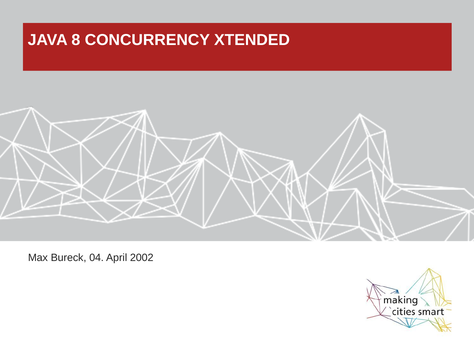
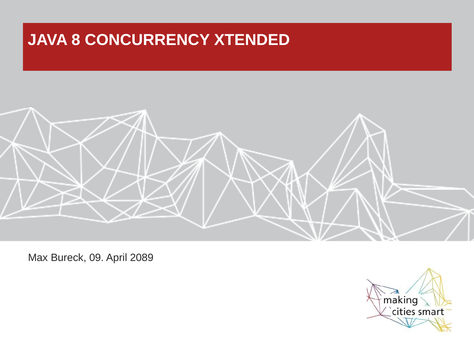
04: 04 -> 09 (97, 257)
2002: 2002 -> 2089 (142, 257)
